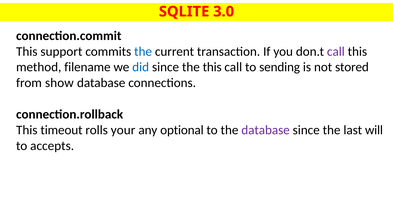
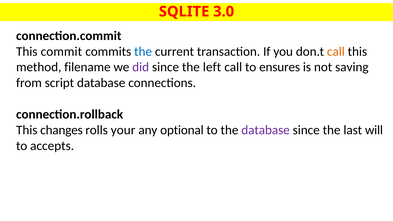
support: support -> commit (61, 51)
call colour: purple -> orange (336, 51)
did colour: blue -> purple (141, 67)
the this: this -> left (212, 67)
sending: sending -> ensures (280, 67)
stored: stored -> saving (352, 67)
show: show -> script (59, 83)
timeout: timeout -> changes (62, 130)
